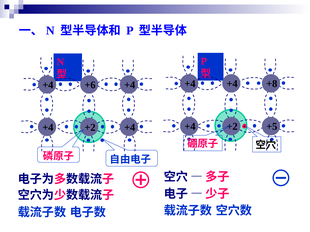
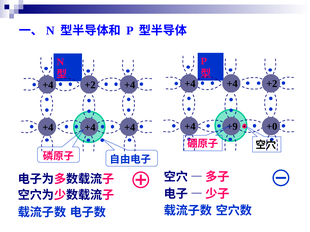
+8: +8 -> +2 (272, 84)
+6: +6 -> +2 (90, 85)
+2: +2 -> +9 (232, 127)
+5: +5 -> +0 (272, 127)
+2: +2 -> +4 (90, 128)
